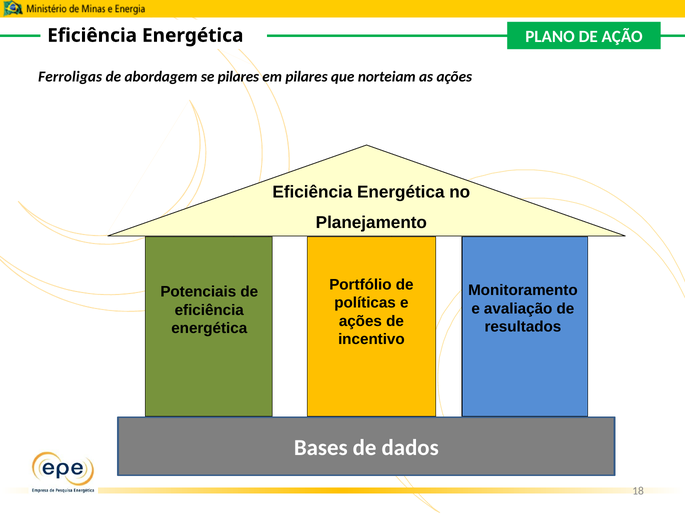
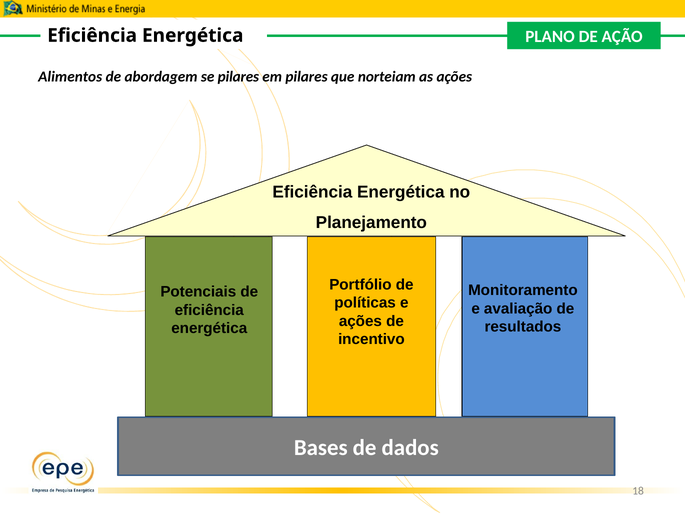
Ferroligas: Ferroligas -> Alimentos (70, 77)
